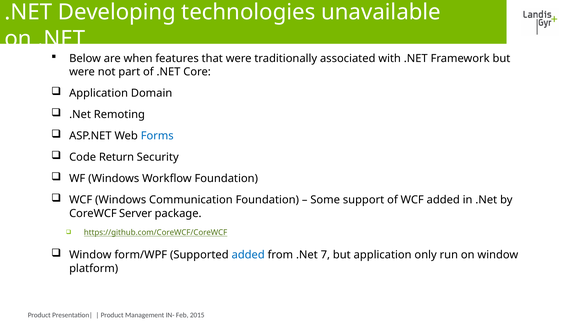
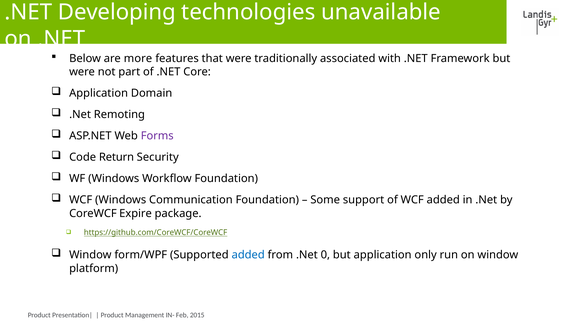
when: when -> more (138, 59)
Forms colour: blue -> purple (157, 136)
Server: Server -> Expire (136, 214)
7: 7 -> 0 (325, 255)
